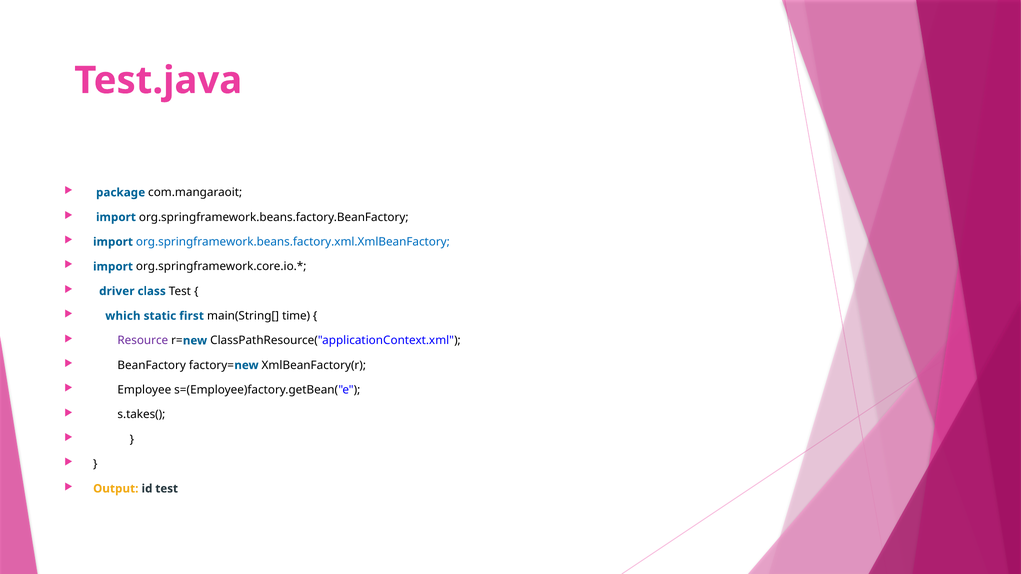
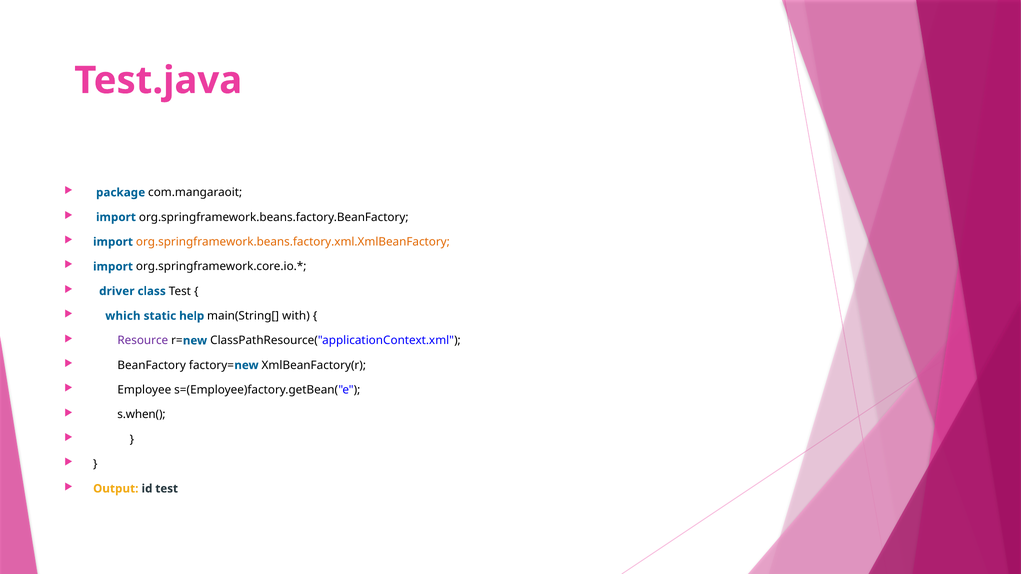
org.springframework.beans.factory.xml.XmlBeanFactory colour: blue -> orange (293, 242)
first: first -> help (192, 316)
time: time -> with (296, 316)
s.takes(: s.takes( -> s.when( (141, 415)
